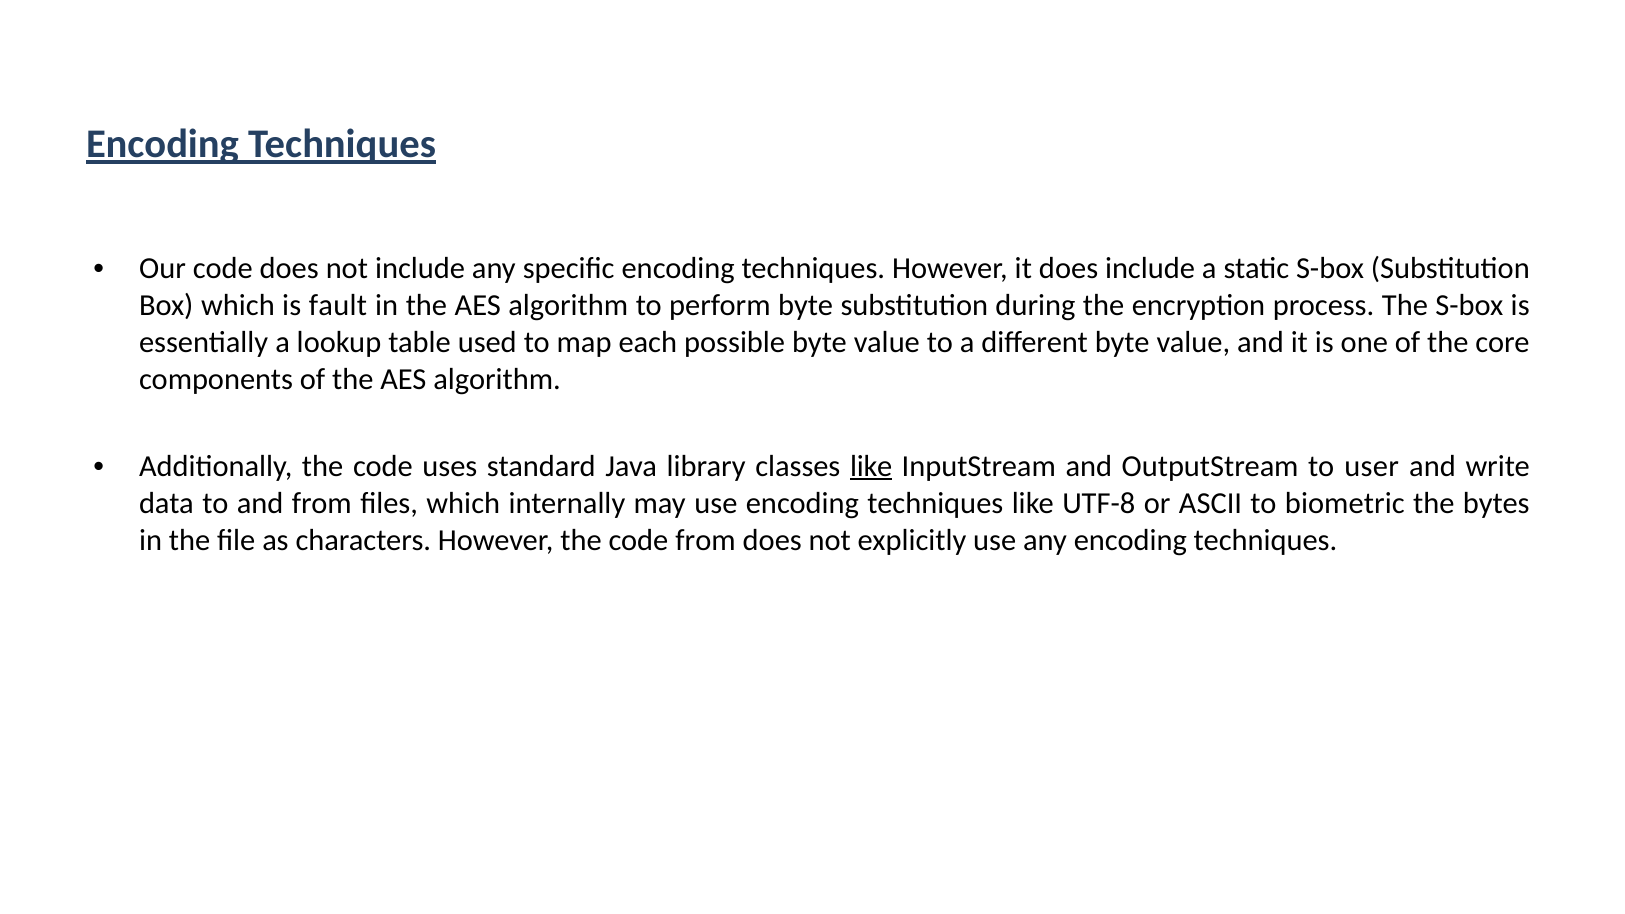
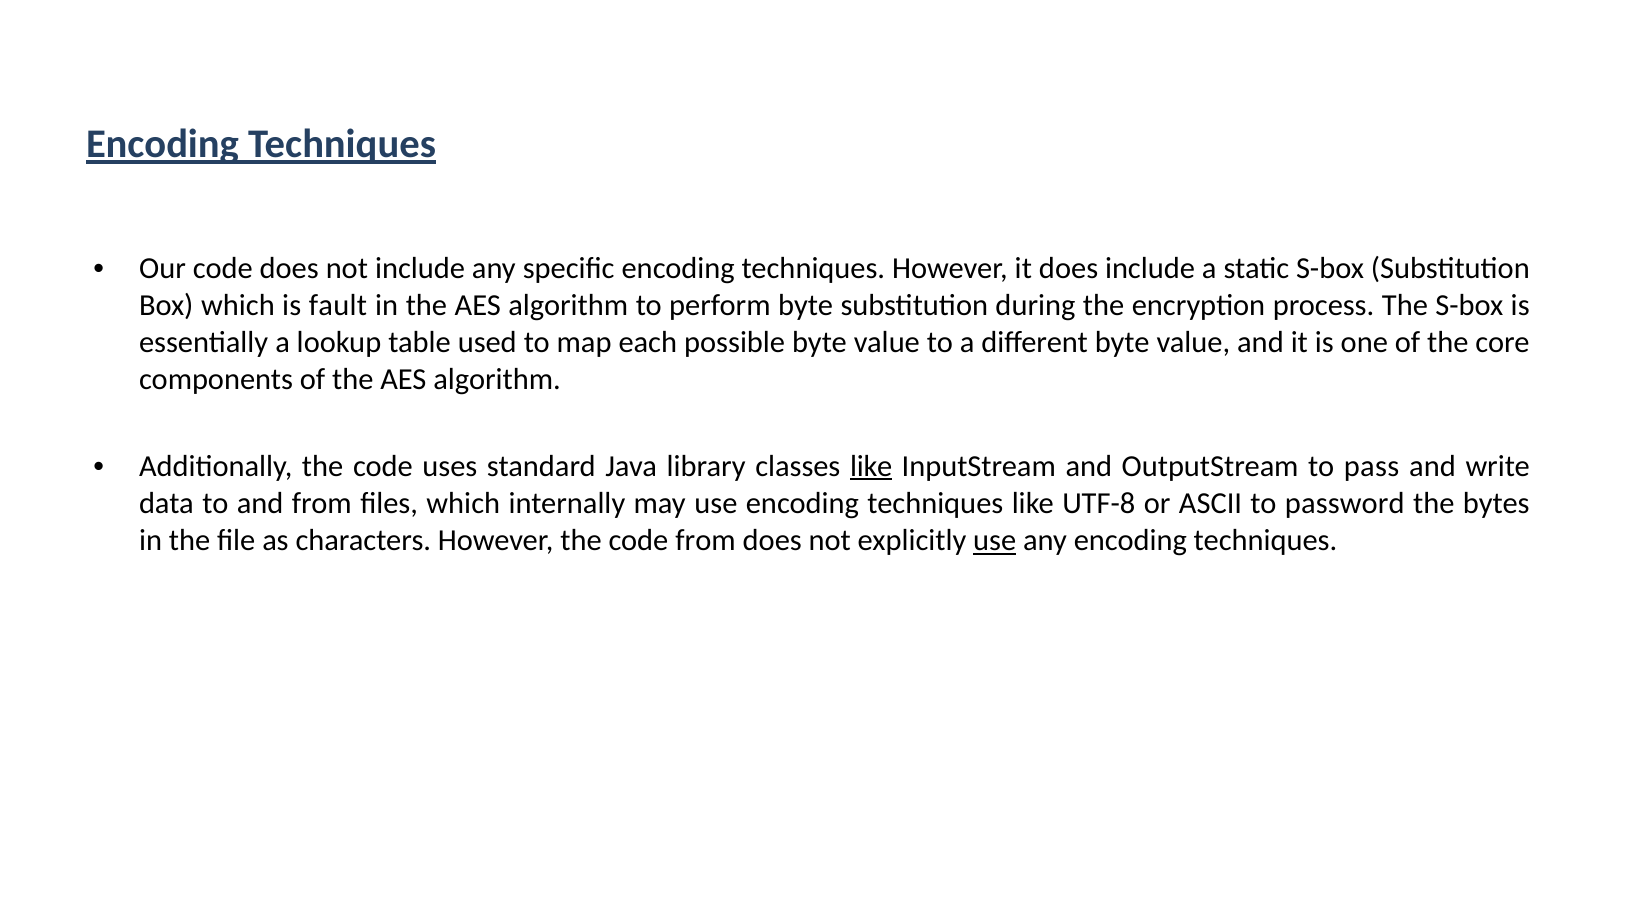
user: user -> pass (1372, 466)
biometric: biometric -> password (1345, 503)
use underline: none -> present (995, 541)
